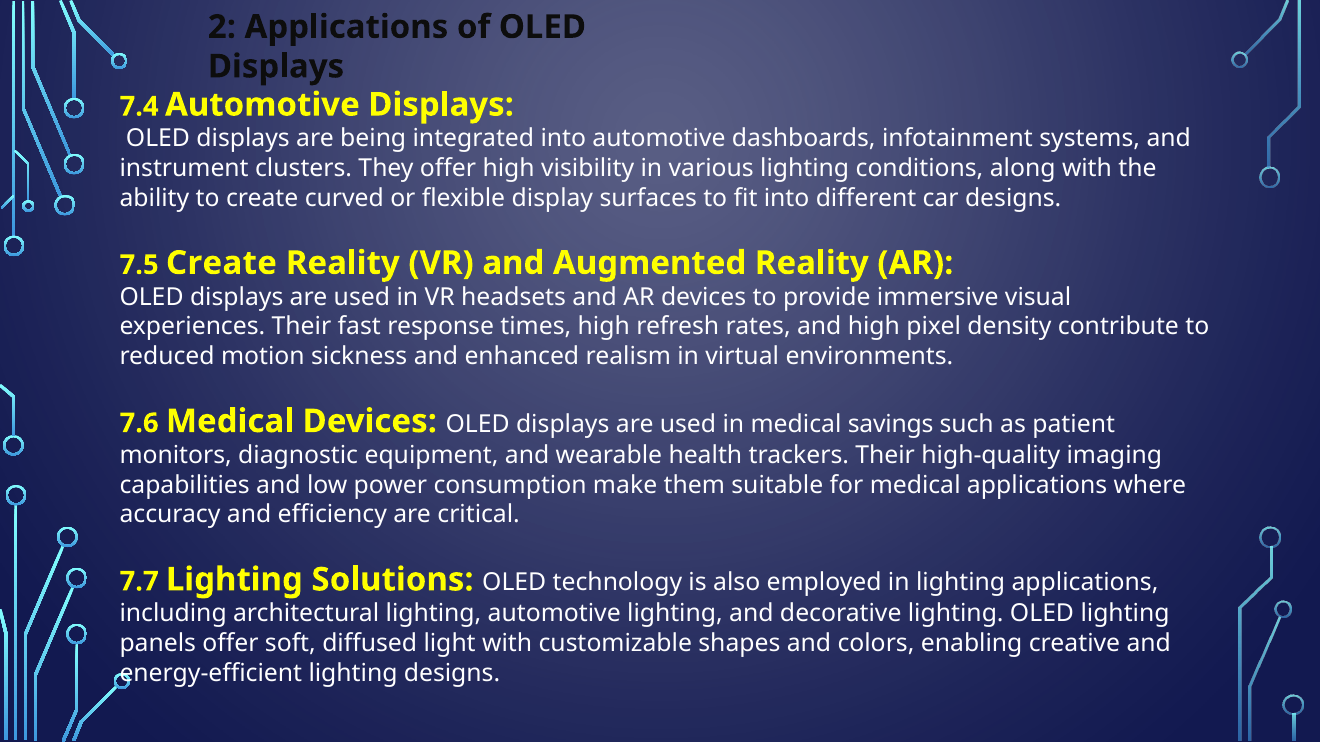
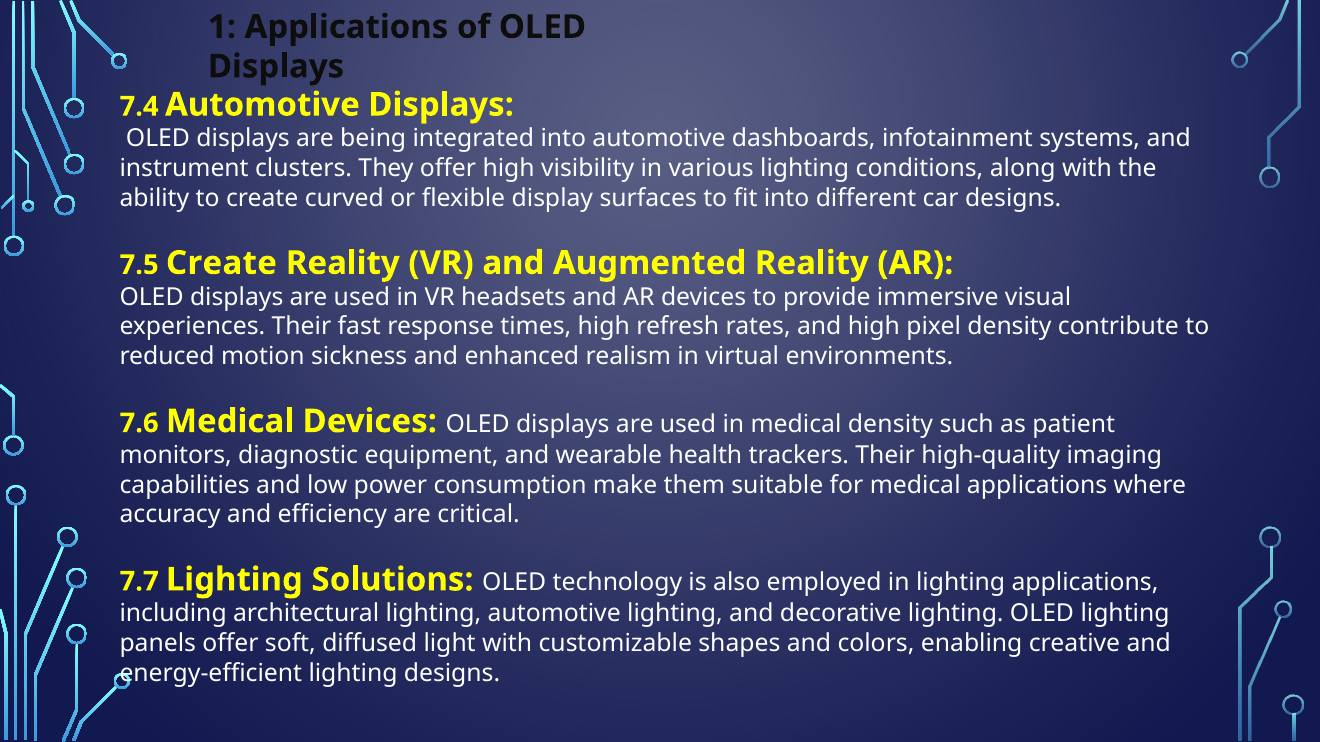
2: 2 -> 1 (222, 27)
medical savings: savings -> density (890, 424)
